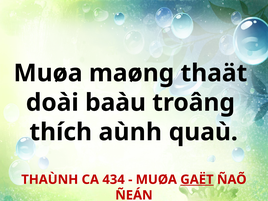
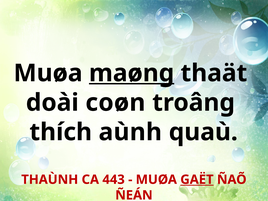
maøng underline: none -> present (132, 73)
baàu: baàu -> coøn (115, 103)
434: 434 -> 443 (114, 180)
